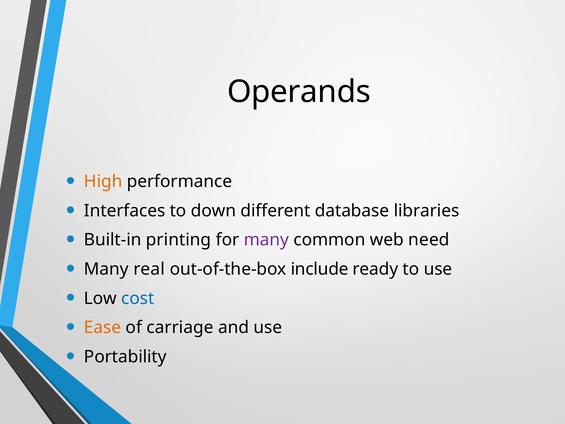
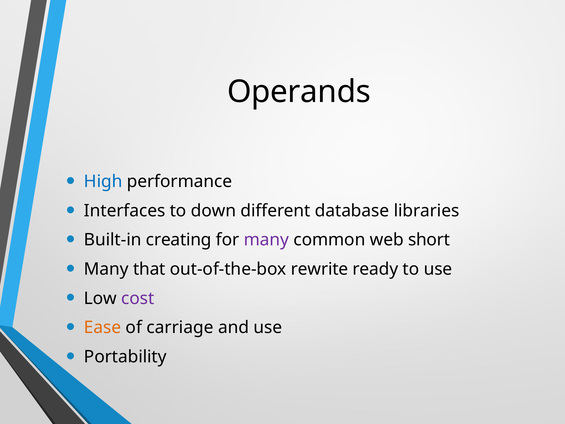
High colour: orange -> blue (103, 181)
printing: printing -> creating (179, 240)
need: need -> short (429, 240)
real: real -> that (149, 269)
include: include -> rewrite (320, 269)
cost colour: blue -> purple (138, 298)
